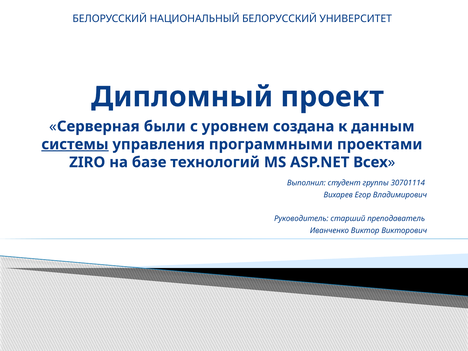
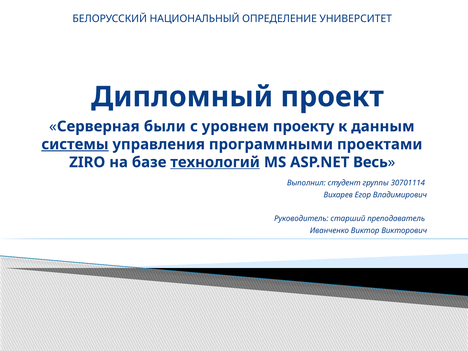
НАЦИОНАЛЬНЫЙ БЕЛОРУССКИЙ: БЕЛОРУССКИЙ -> ОПРЕДЕЛЕНИЕ (280, 19)
создана: создана -> проекту (304, 126)
технологий underline: none -> present (215, 162)
Всех: Всех -> Весь (370, 162)
